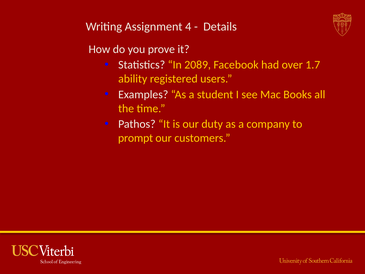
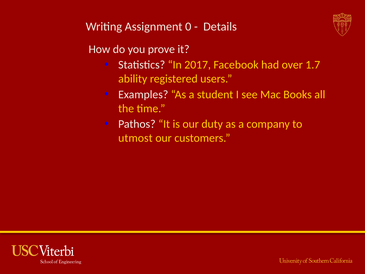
4: 4 -> 0 (188, 27)
2089: 2089 -> 2017 (198, 65)
prompt: prompt -> utmost (135, 138)
